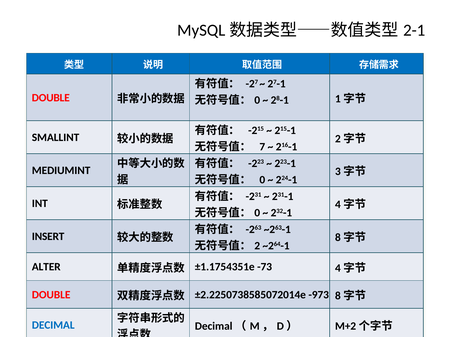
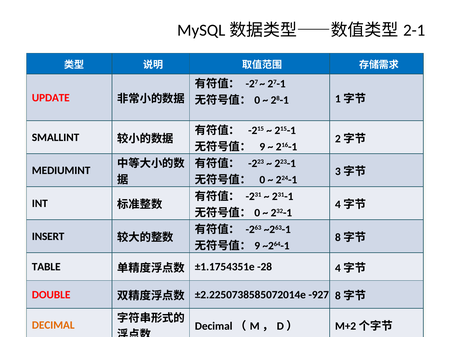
DOUBLE: DOUBLE -> UPDATE (51, 98)
7: 7 -> 9 (262, 147)
2: 2 -> 9 (257, 246)
ALTER: ALTER -> TABLE (46, 267)
-73: -73 -> -28 (265, 267)
-973: -973 -> -927 (319, 295)
DECIMAL colour: blue -> orange (53, 326)
